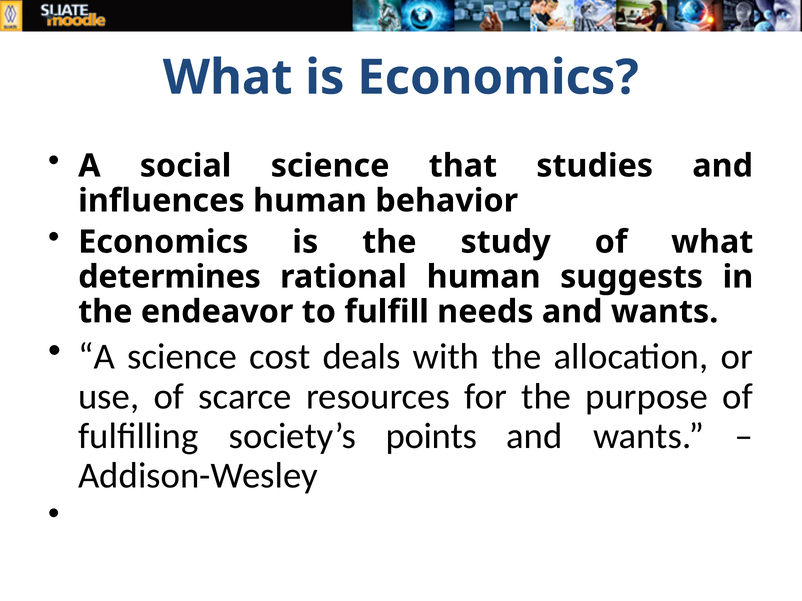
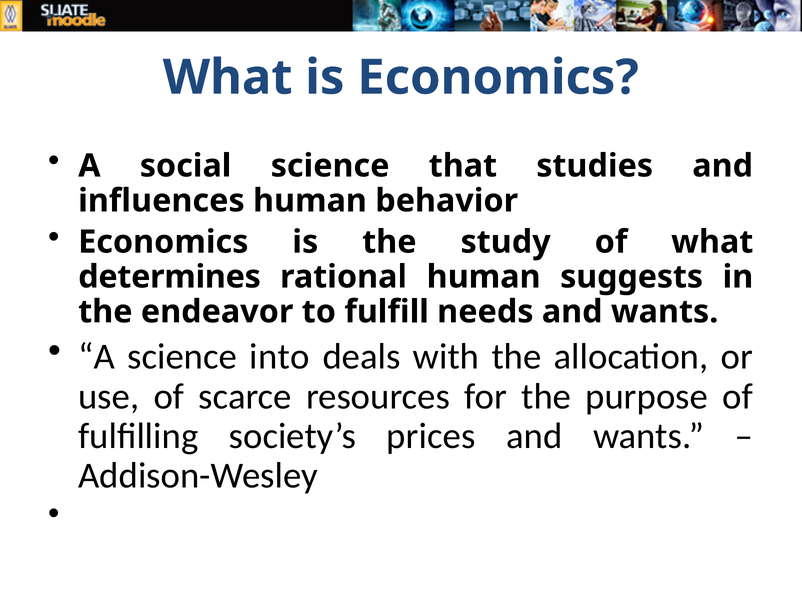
cost: cost -> into (280, 357)
points: points -> prices (431, 436)
